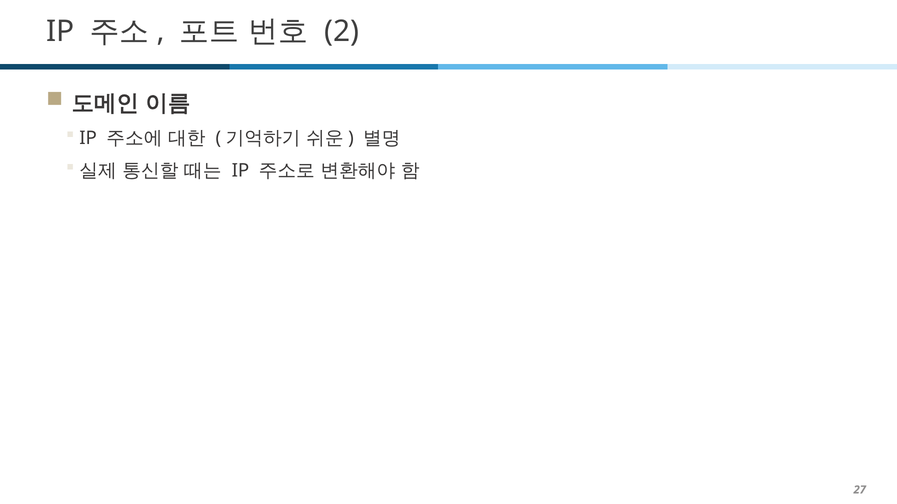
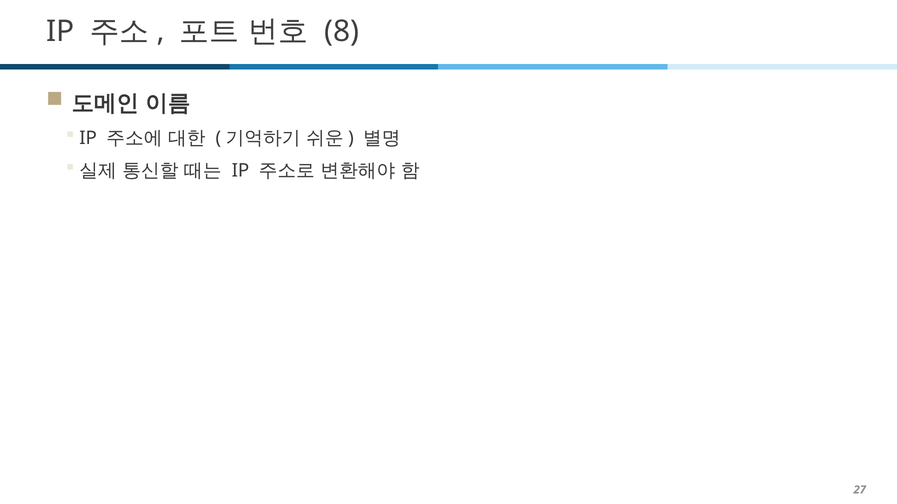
2: 2 -> 8 (342, 31)
